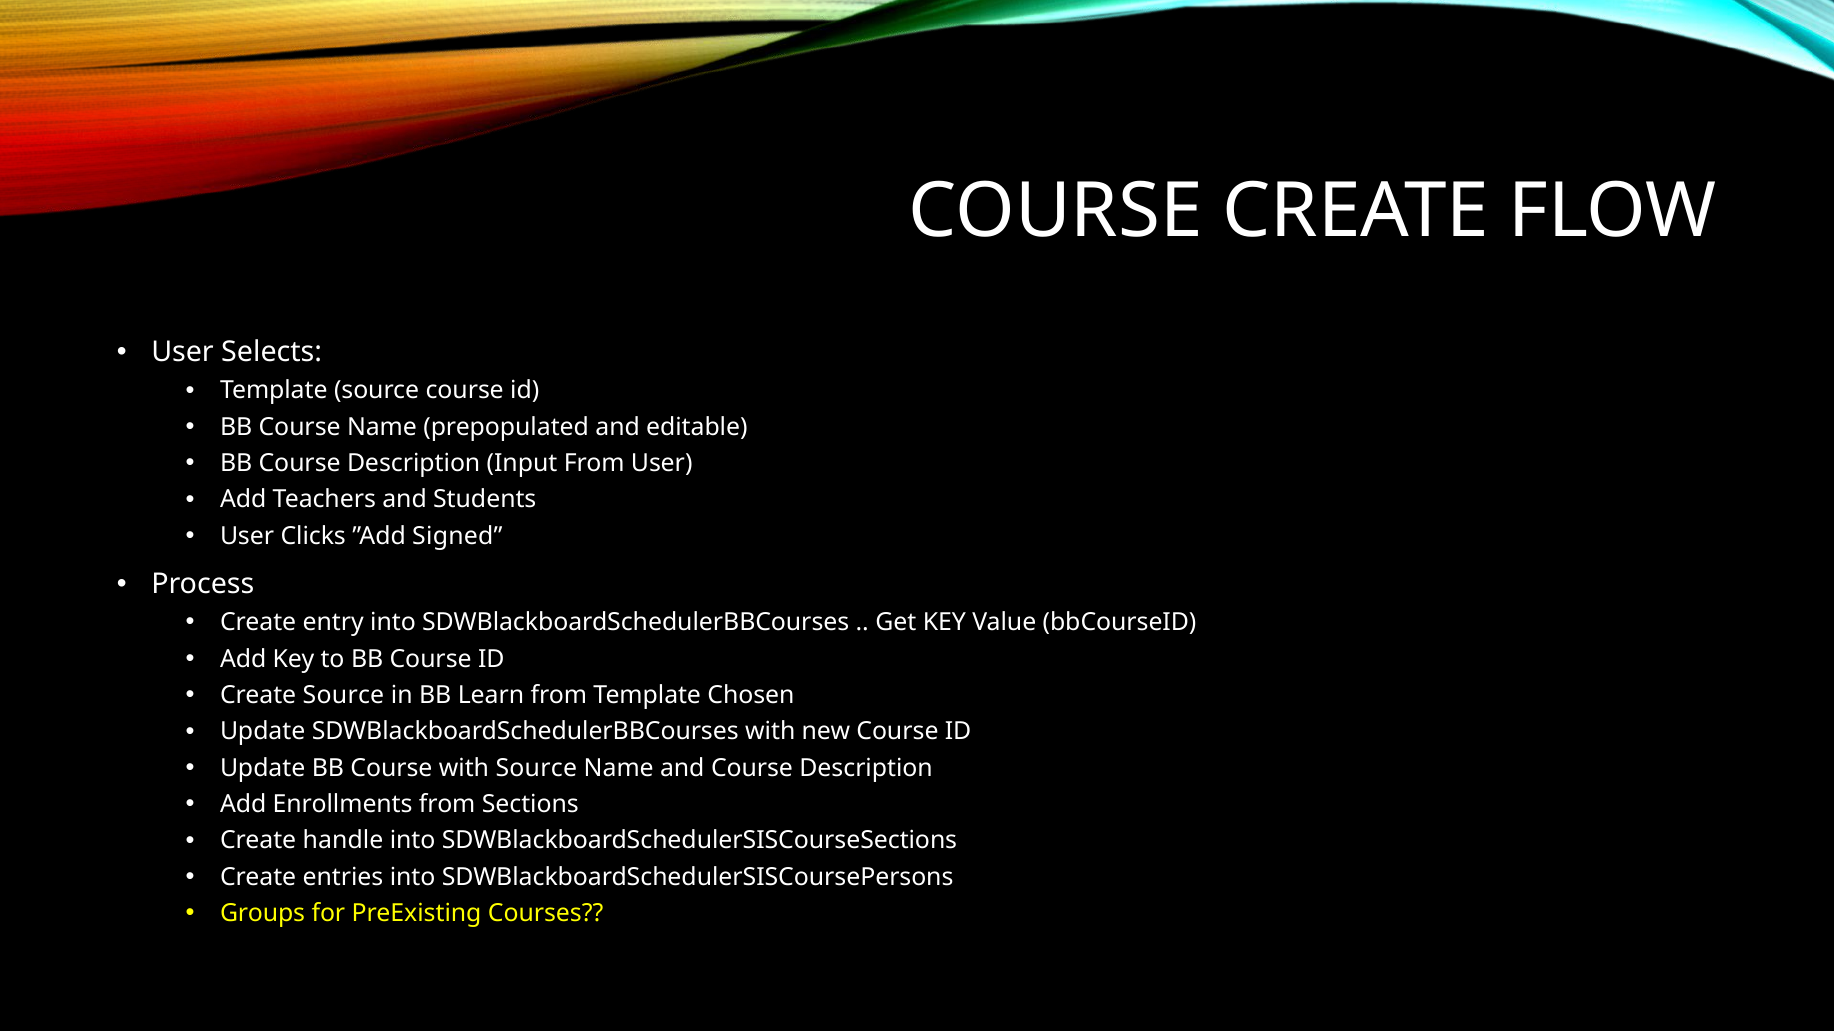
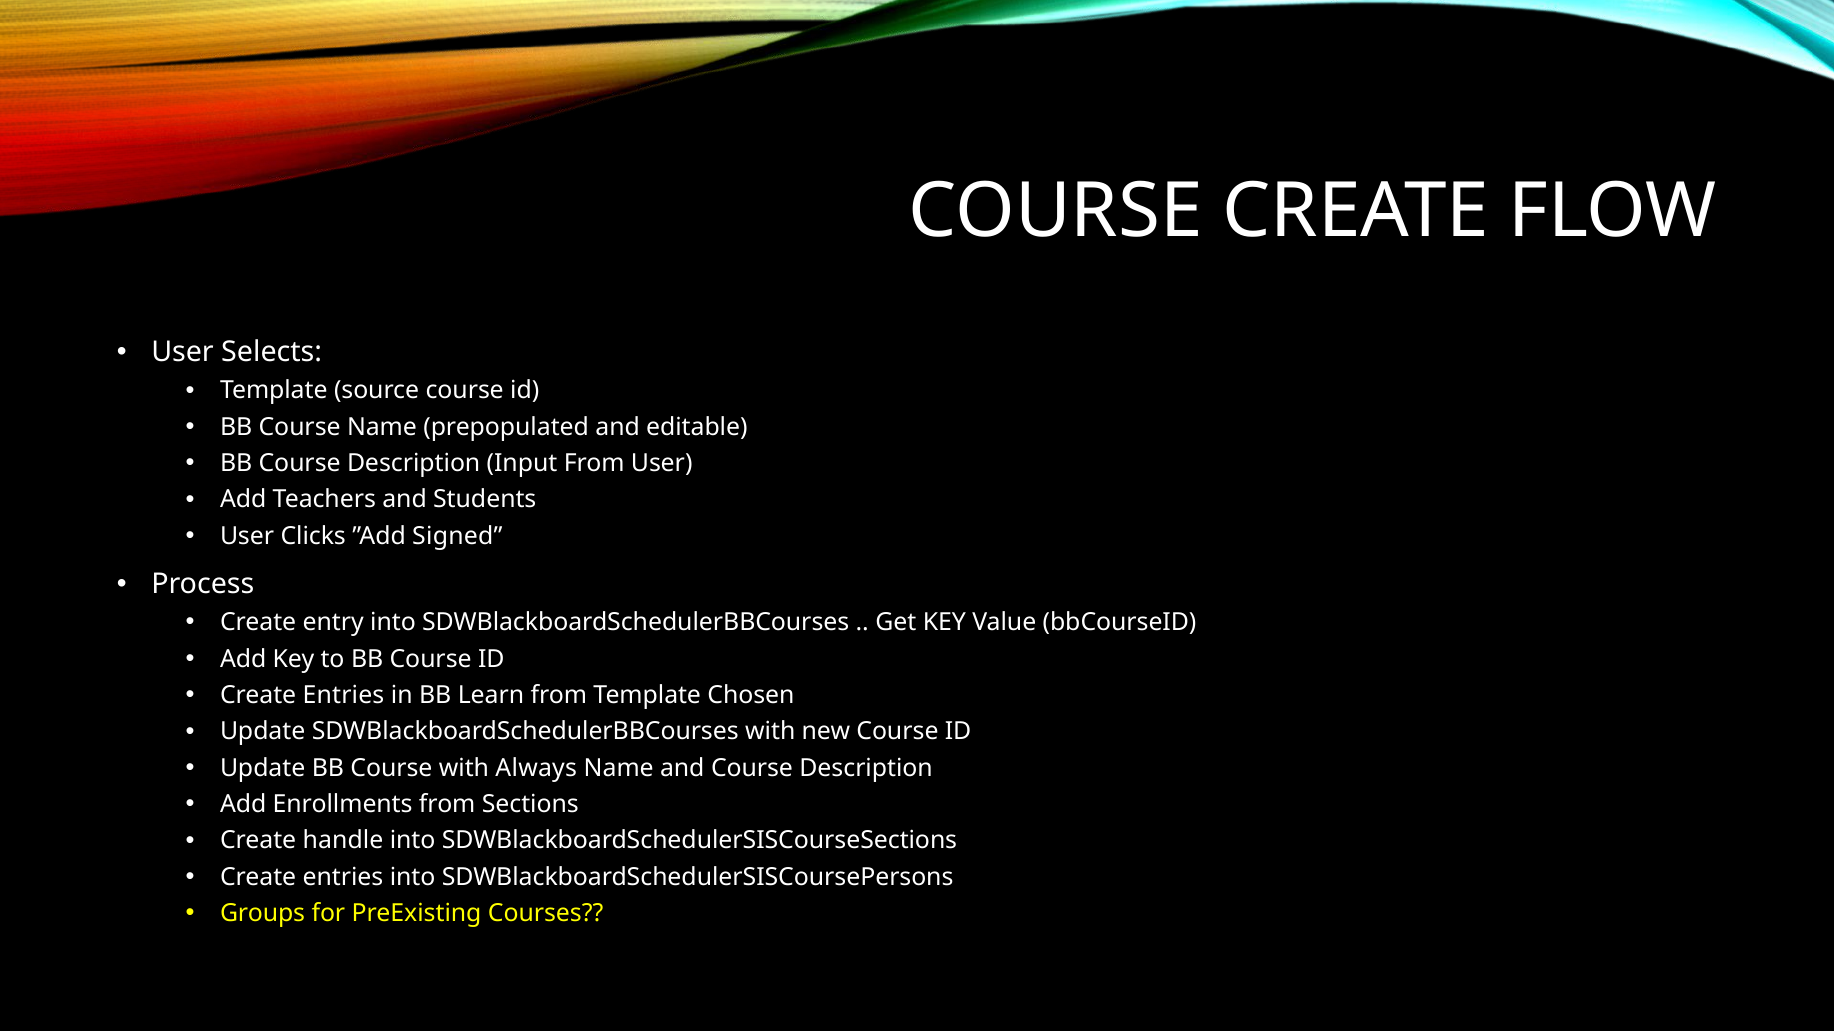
Source: Source -> Entries (344, 696)
with Source: Source -> Always (536, 768)
